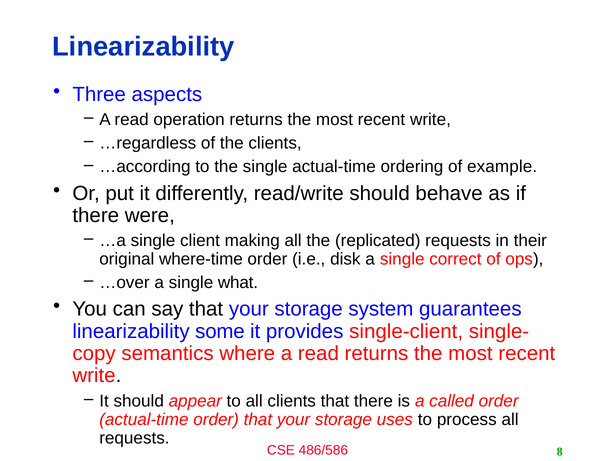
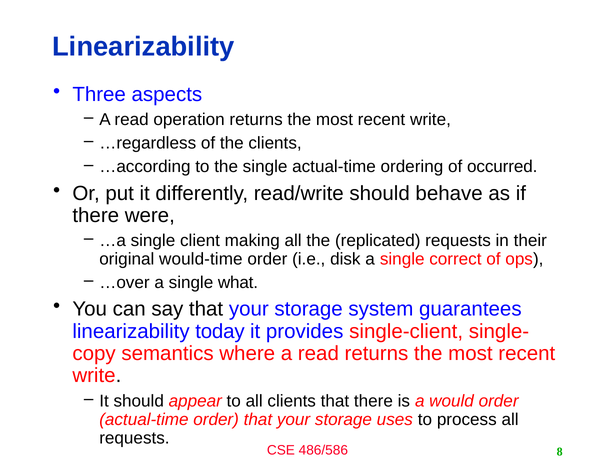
example: example -> occurred (502, 167)
where-time: where-time -> would-time (201, 259)
some: some -> today (220, 332)
called: called -> would (452, 401)
